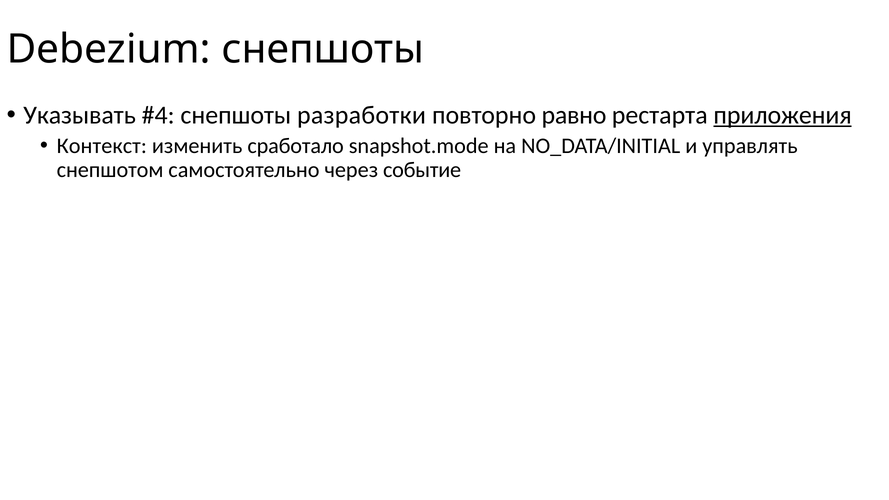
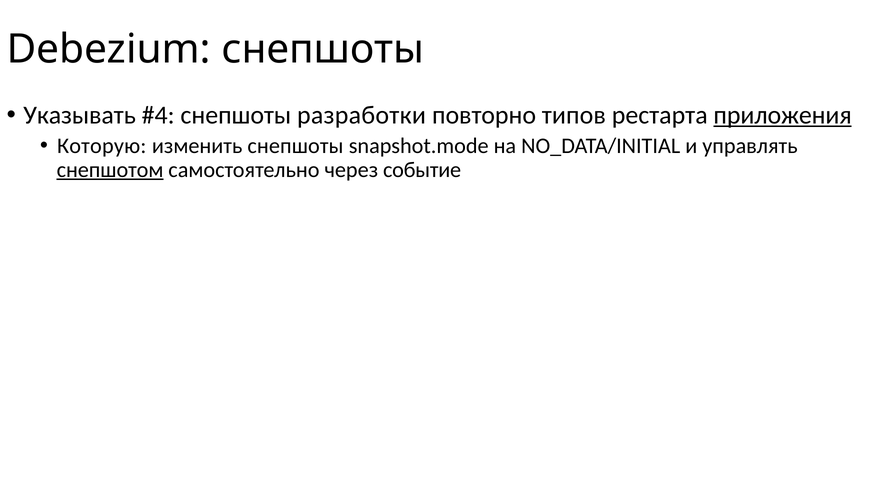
равно: равно -> типов (574, 115)
Контекст: Контекст -> Которую (102, 146)
изменить сработало: сработало -> снепшоты (295, 146)
снепшотом underline: none -> present (110, 170)
